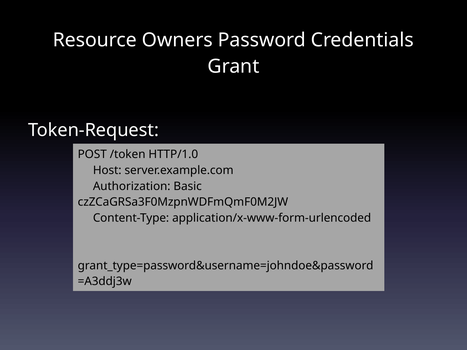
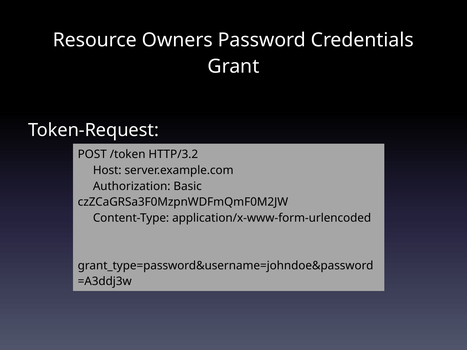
HTTP/1.0: HTTP/1.0 -> HTTP/3.2 (173, 155)
